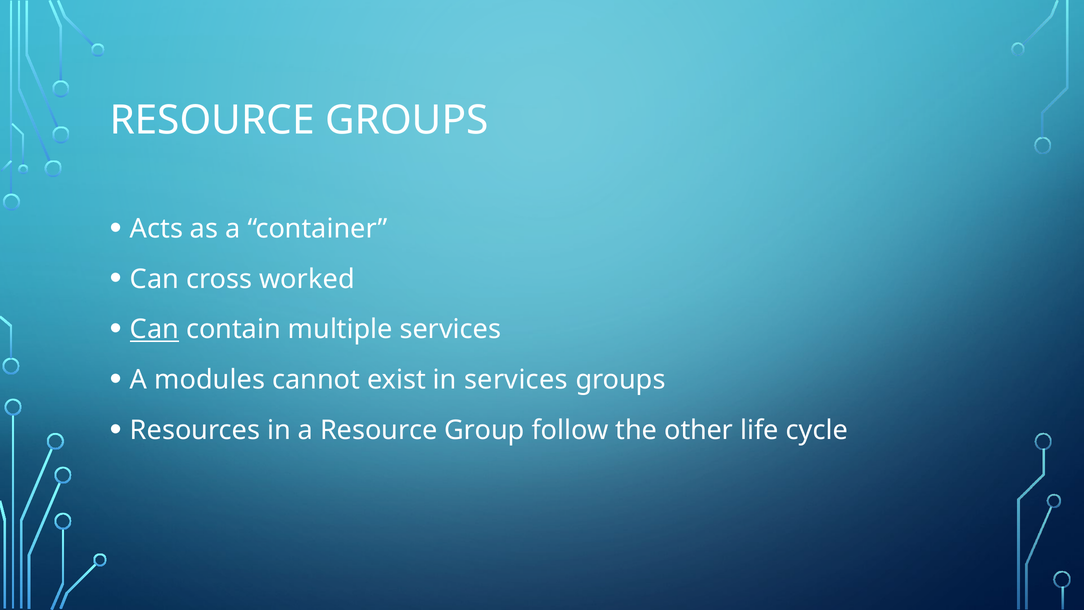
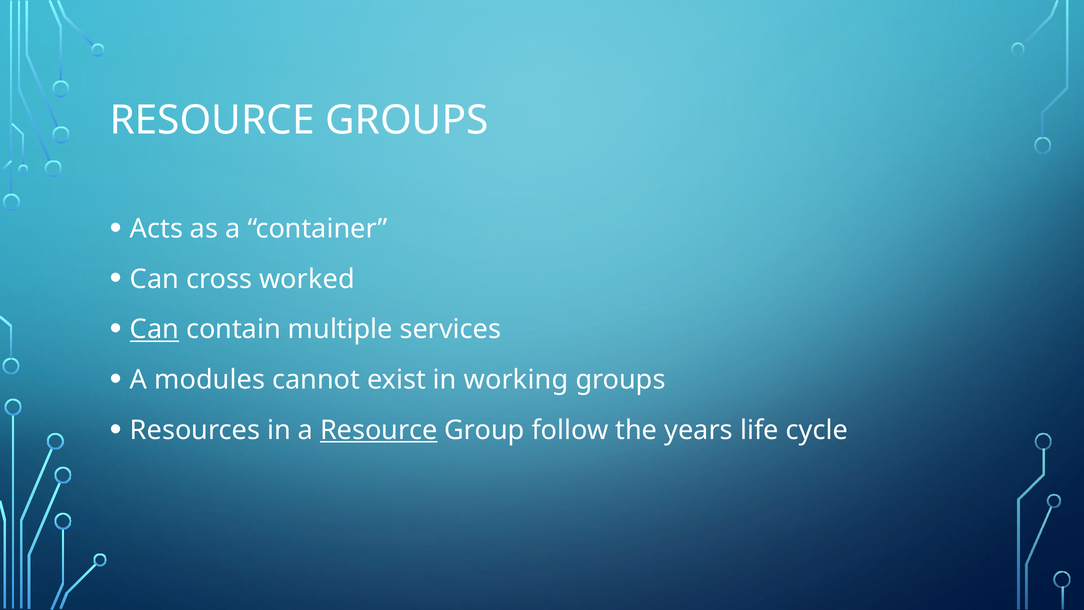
in services: services -> working (516, 380)
Resource underline: none -> present (379, 430)
other: other -> years (699, 430)
